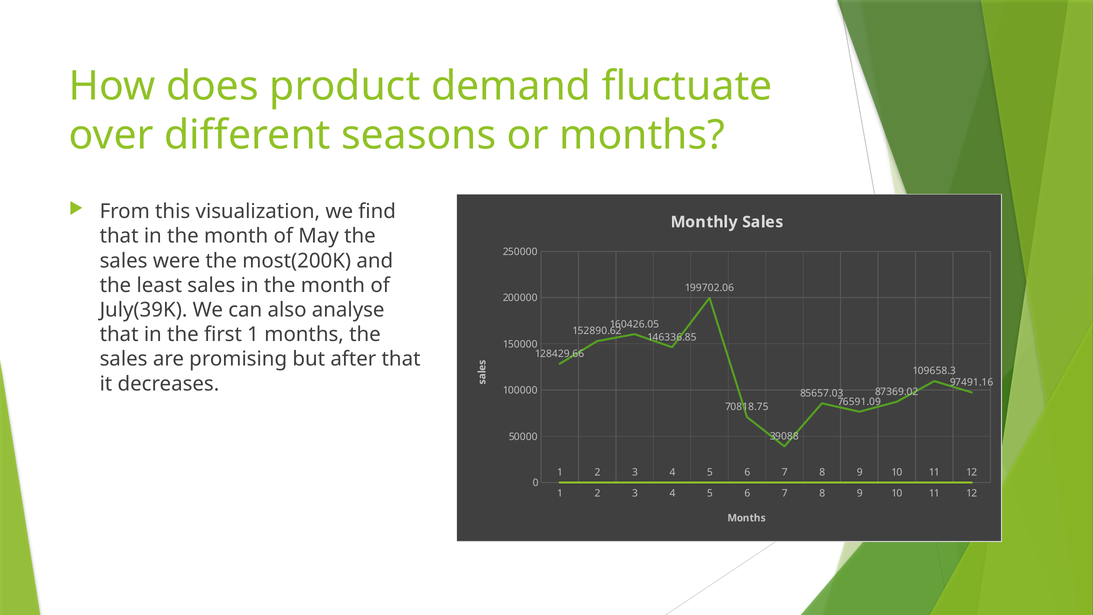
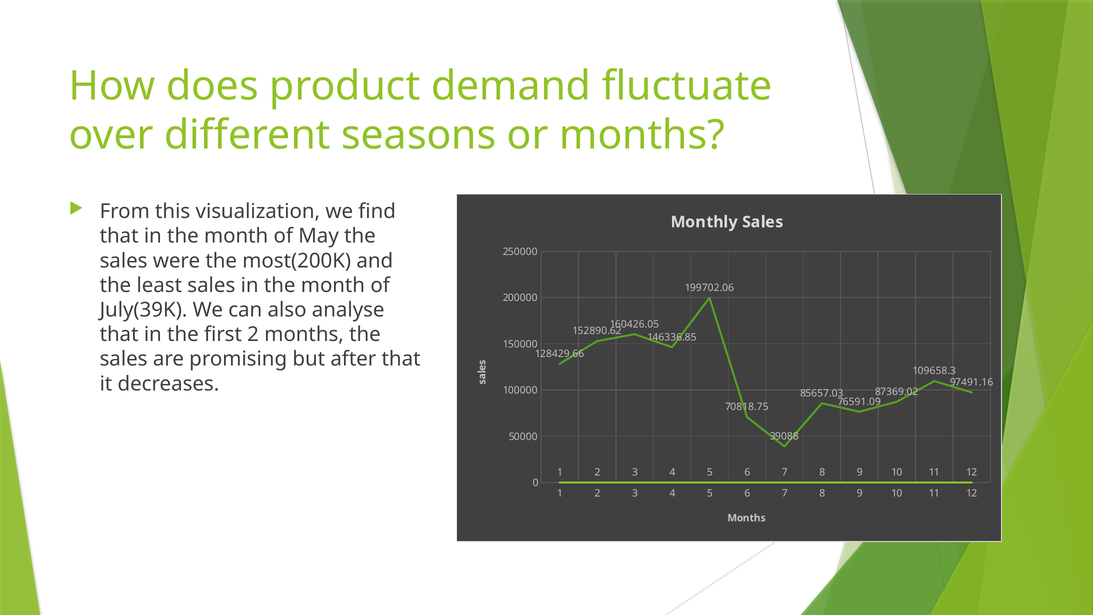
first 1: 1 -> 2 (253, 334)
